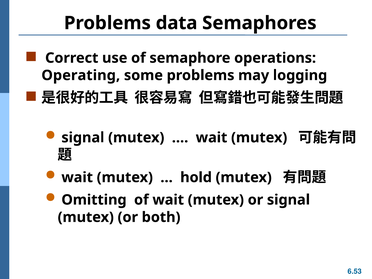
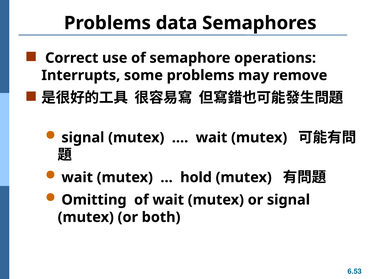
Operating: Operating -> Interrupts (81, 75)
logging: logging -> remove (300, 75)
